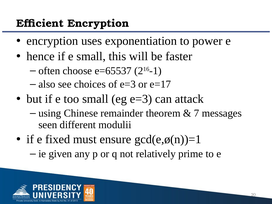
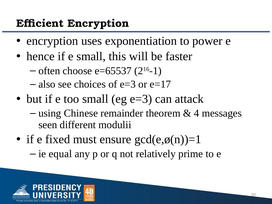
7: 7 -> 4 (197, 113)
given: given -> equal (60, 154)
